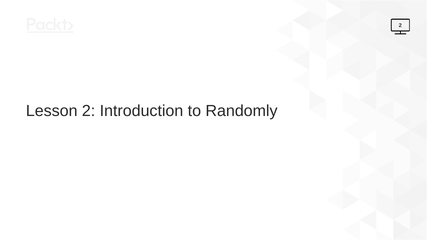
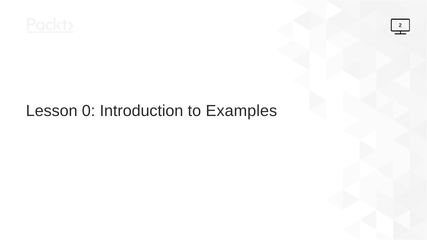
Lesson 2: 2 -> 0 (89, 111)
Randomly: Randomly -> Examples (241, 111)
